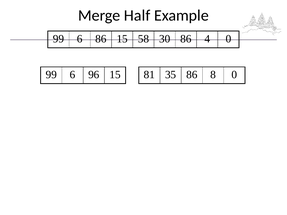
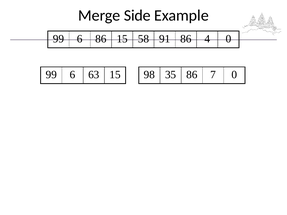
Half: Half -> Side (137, 15)
30: 30 -> 91 (165, 39)
96: 96 -> 63 (94, 75)
81: 81 -> 98 (149, 75)
8: 8 -> 7 (213, 75)
